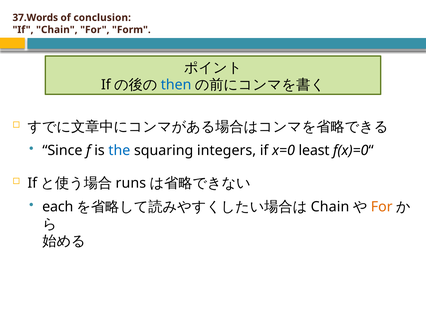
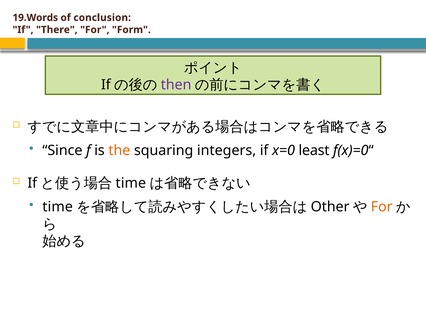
37.Words: 37.Words -> 19.Words (35, 18)
If Chain: Chain -> There (57, 30)
then colour: blue -> purple (176, 85)
the colour: blue -> orange (119, 150)
runs: runs -> time (131, 183)
each: each -> time (58, 207)
Chain: Chain -> Other (330, 207)
